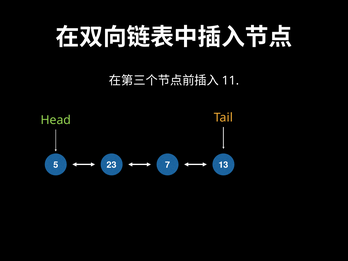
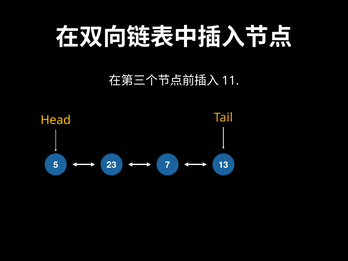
Head colour: light green -> yellow (56, 120)
